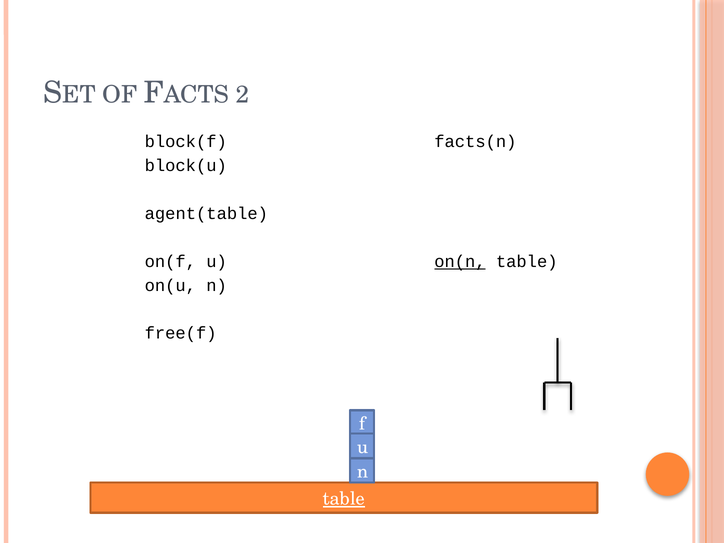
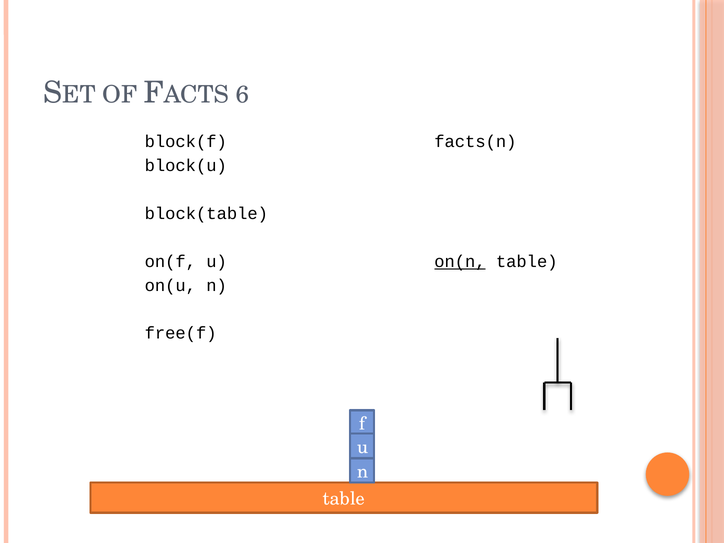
2: 2 -> 6 (242, 95)
agent(table: agent(table -> block(table (206, 214)
table underline: present -> none (344, 499)
